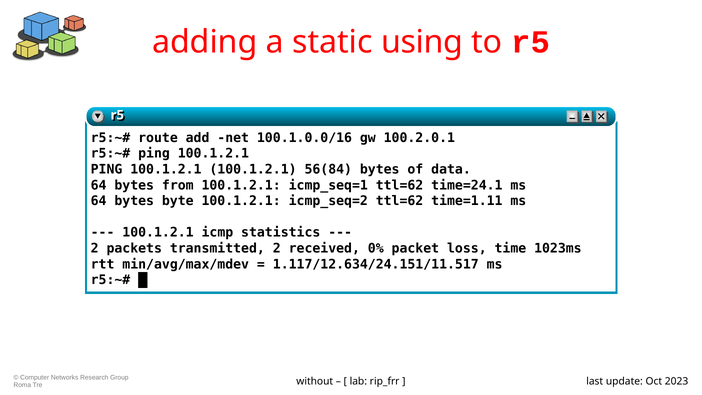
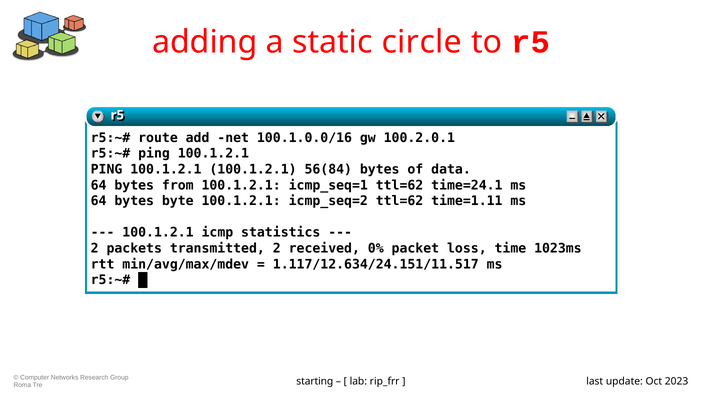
using: using -> circle (422, 42)
without: without -> starting (315, 381)
